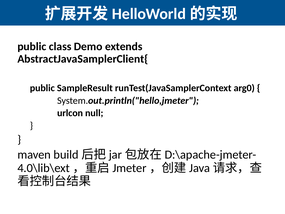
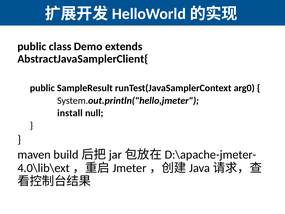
urlcon: urlcon -> install (70, 113)
